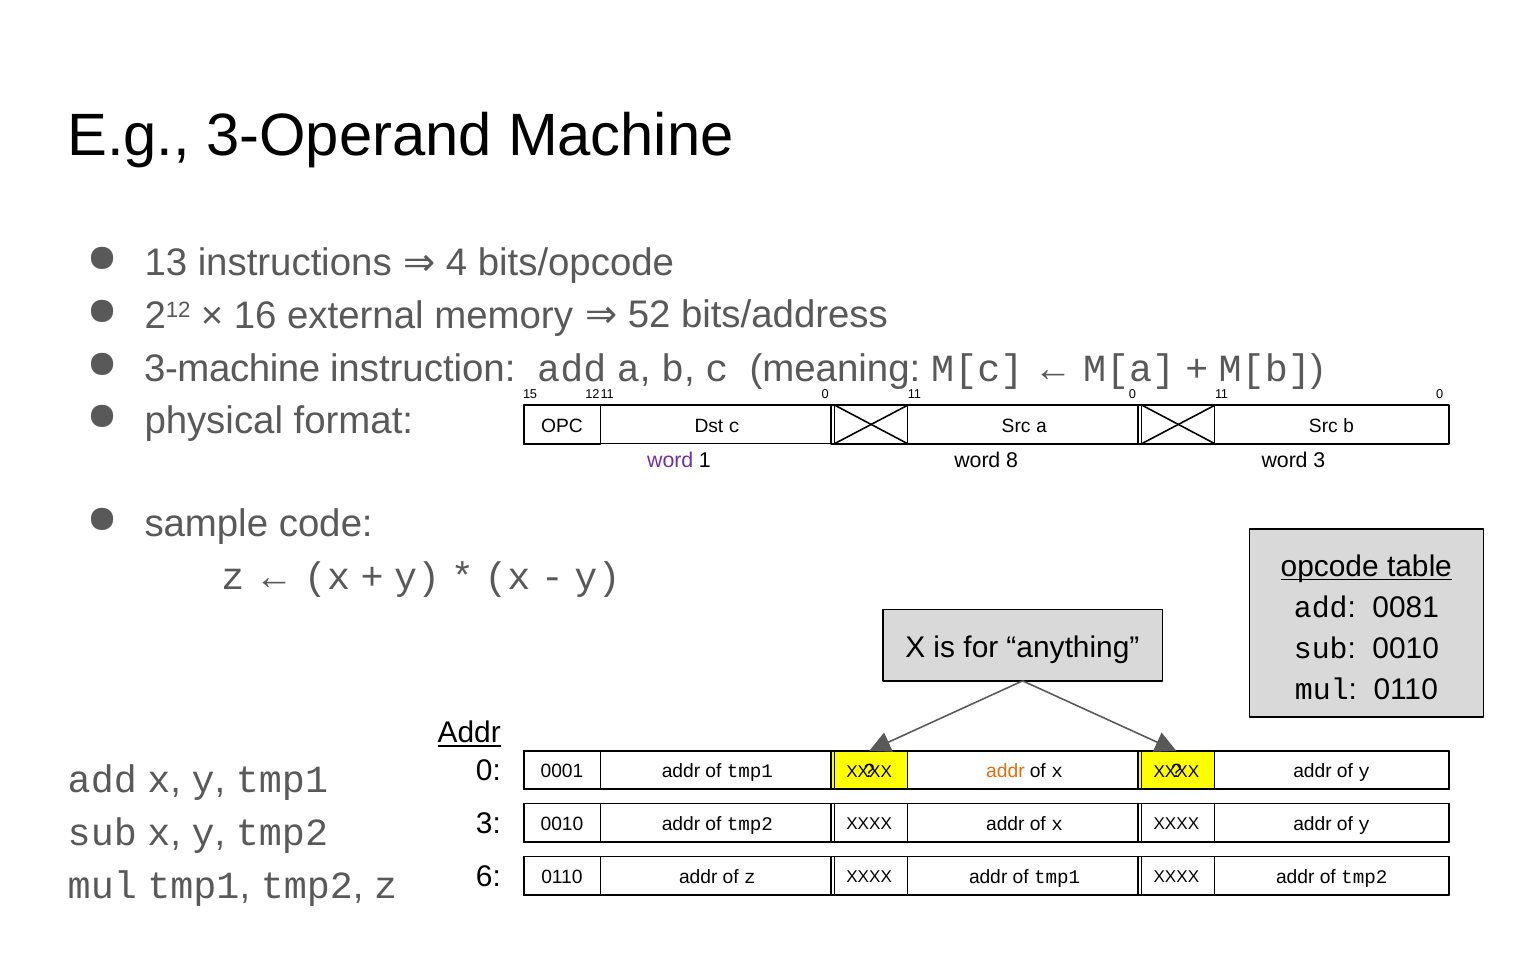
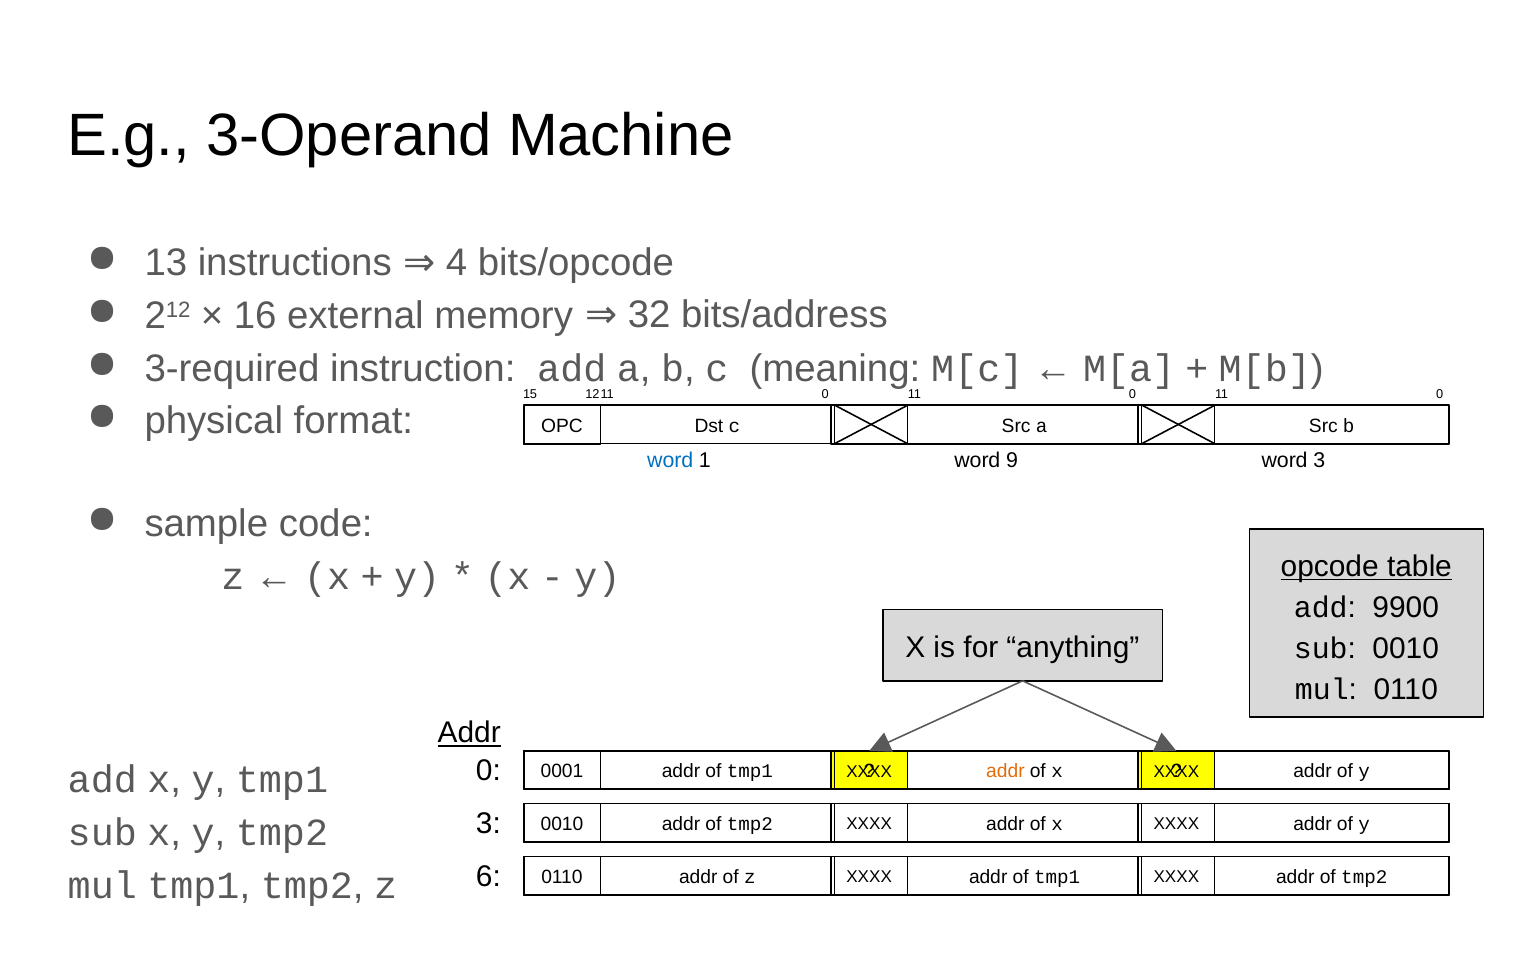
52: 52 -> 32 (649, 315)
3-machine: 3-machine -> 3-required (232, 369)
word colour: purple -> blue (670, 460)
8: 8 -> 9 (1012, 460)
0081: 0081 -> 9900 (1406, 607)
